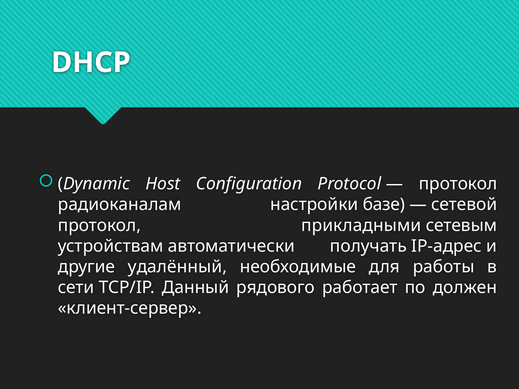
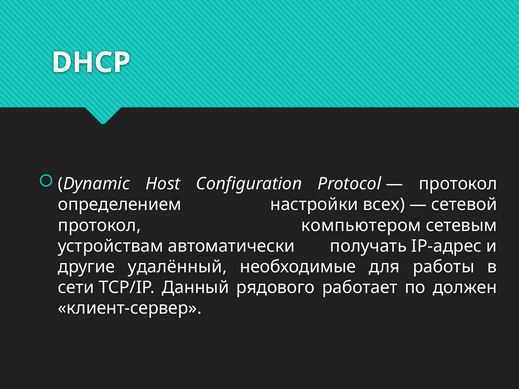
радиоканалам: радиоканалам -> определением (120, 205)
базе: базе -> всех (384, 205)
прикладными: прикладными -> компьютером (361, 225)
